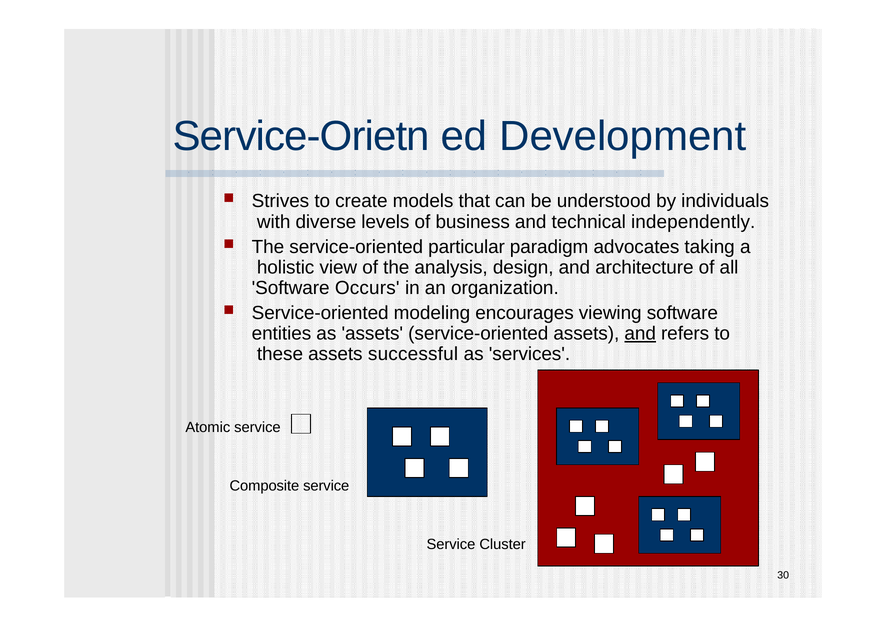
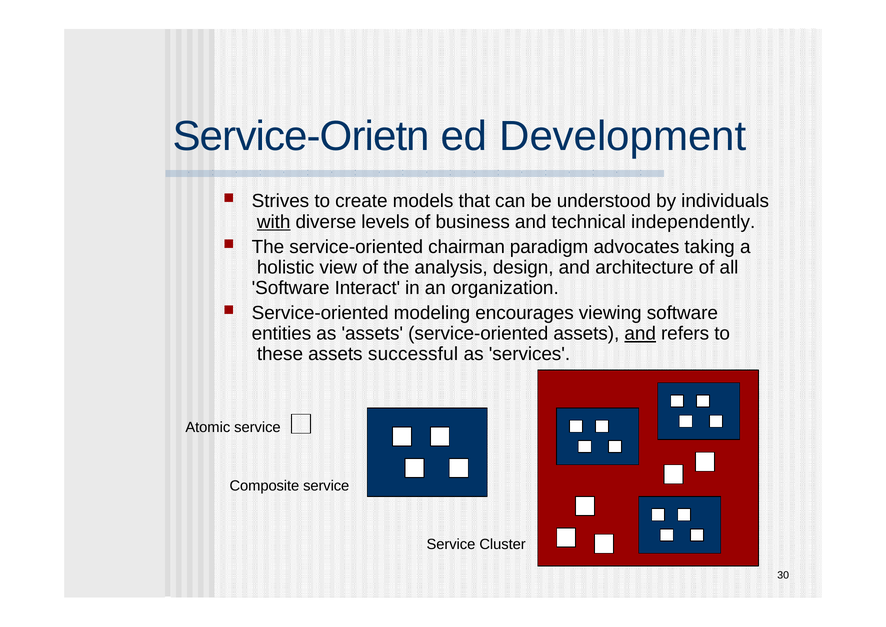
with underline: none -> present (274, 222)
particular: particular -> chairman (467, 247)
Occurs: Occurs -> Interact (367, 288)
